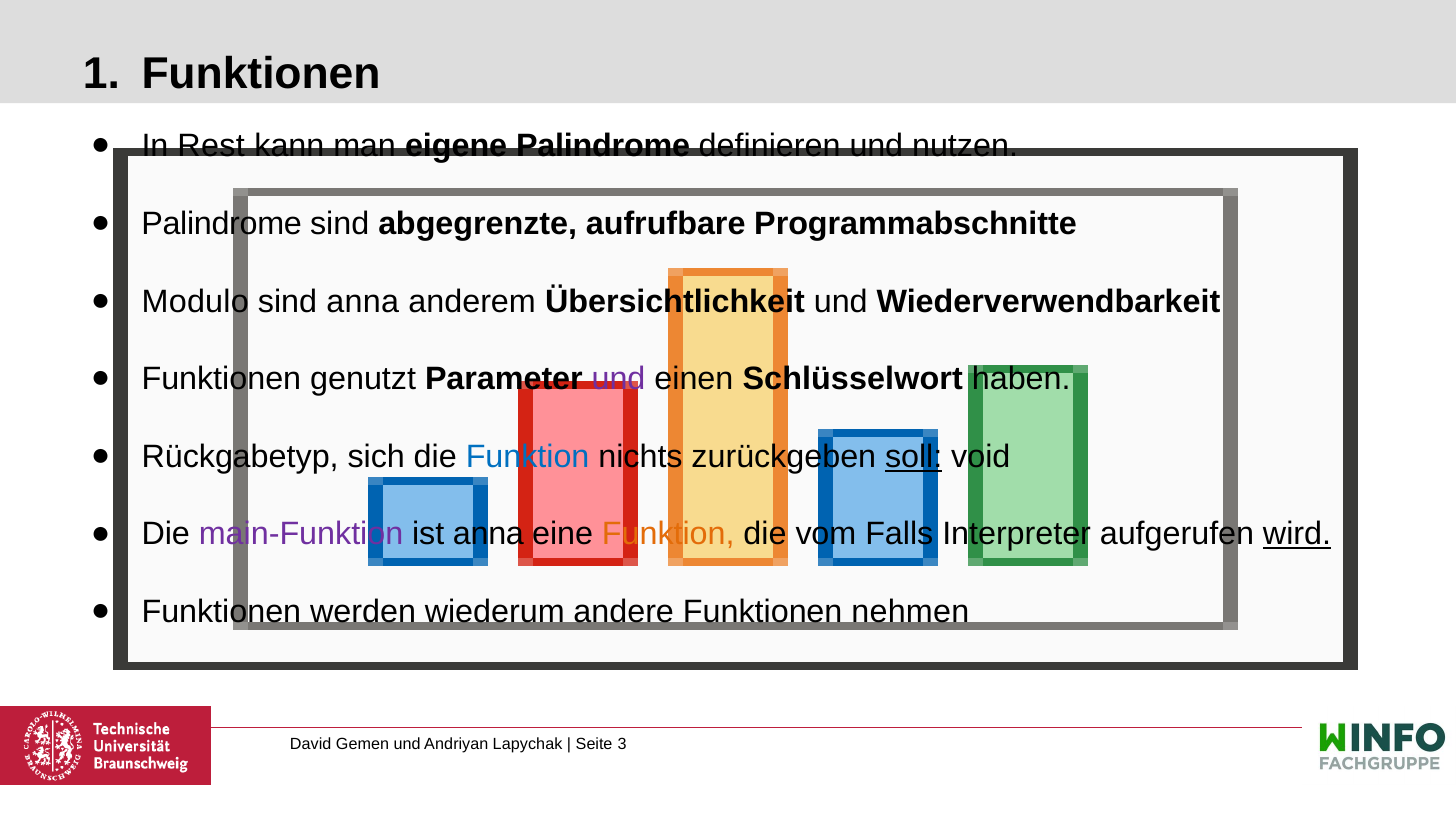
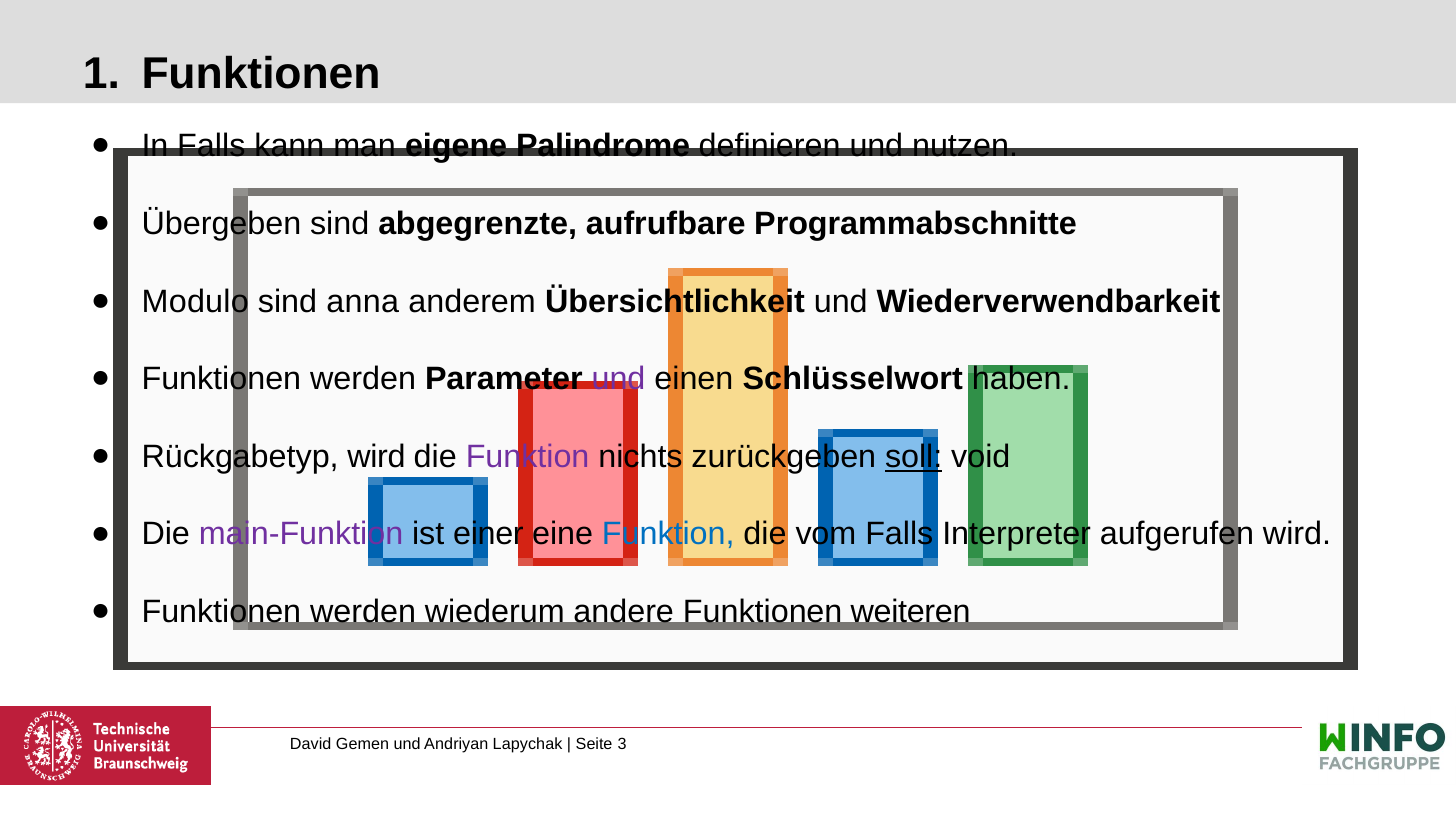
In Rest: Rest -> Falls (211, 146)
Palindrome: Palindrome -> Übergeben (221, 224)
genutzt: genutzt -> werden (363, 379)
Rückgabetyp sich: sich -> wird (376, 457)
Funktion colour: blue -> purple (528, 457)
ist anna: anna -> einer (488, 534)
Funktion colour: orange -> blue (668, 534)
wird underline: present -> none (1297, 534)
nehmen: nehmen -> weiteren (911, 612)
